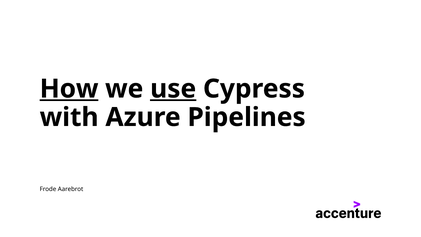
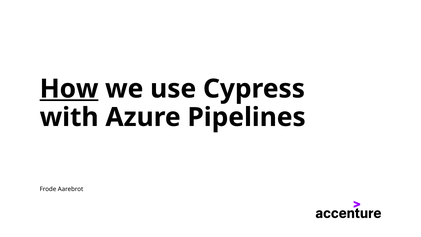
use underline: present -> none (173, 89)
